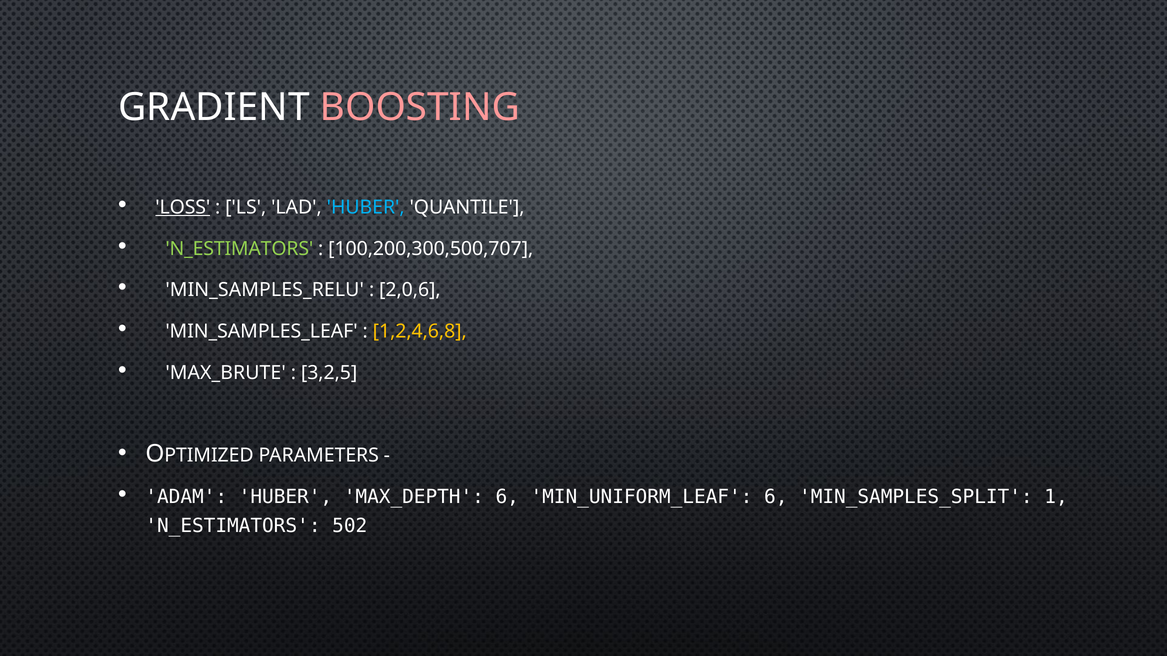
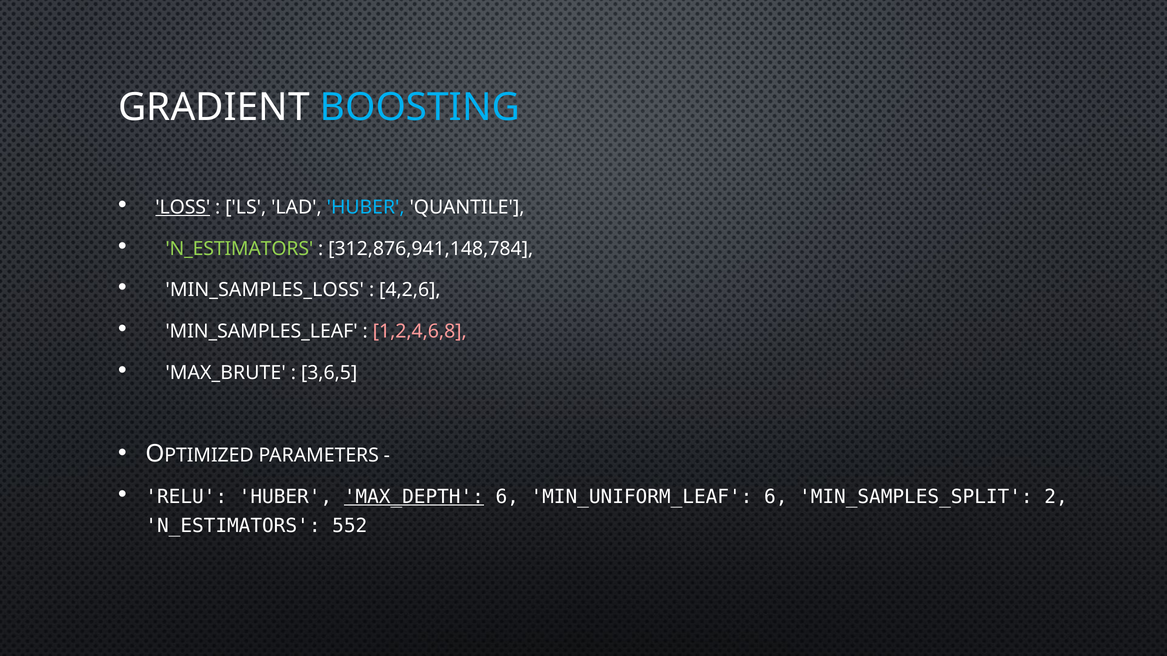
BOOSTING colour: pink -> light blue (420, 108)
100,200,300,500,707: 100,200,300,500,707 -> 312,876,941,148,784 (431, 249)
MIN_SAMPLES_RELU: MIN_SAMPLES_RELU -> MIN_SAMPLES_LOSS (265, 290)
2,0,6: 2,0,6 -> 4,2,6 (410, 290)
1,2,4,6,8 colour: yellow -> pink (420, 332)
3,2,5: 3,2,5 -> 3,6,5 (329, 373)
ADAM: ADAM -> RELU (186, 497)
MAX_DEPTH underline: none -> present (414, 497)
1: 1 -> 2 (1056, 497)
502: 502 -> 552 (350, 526)
